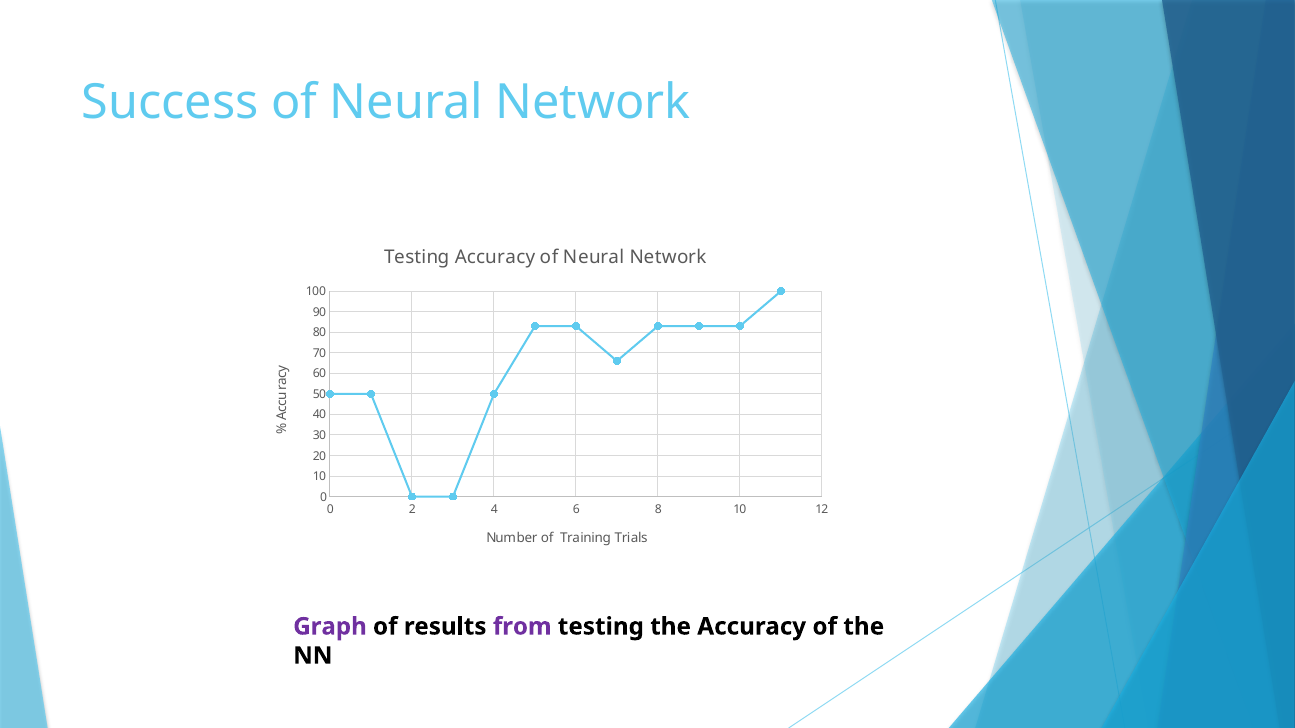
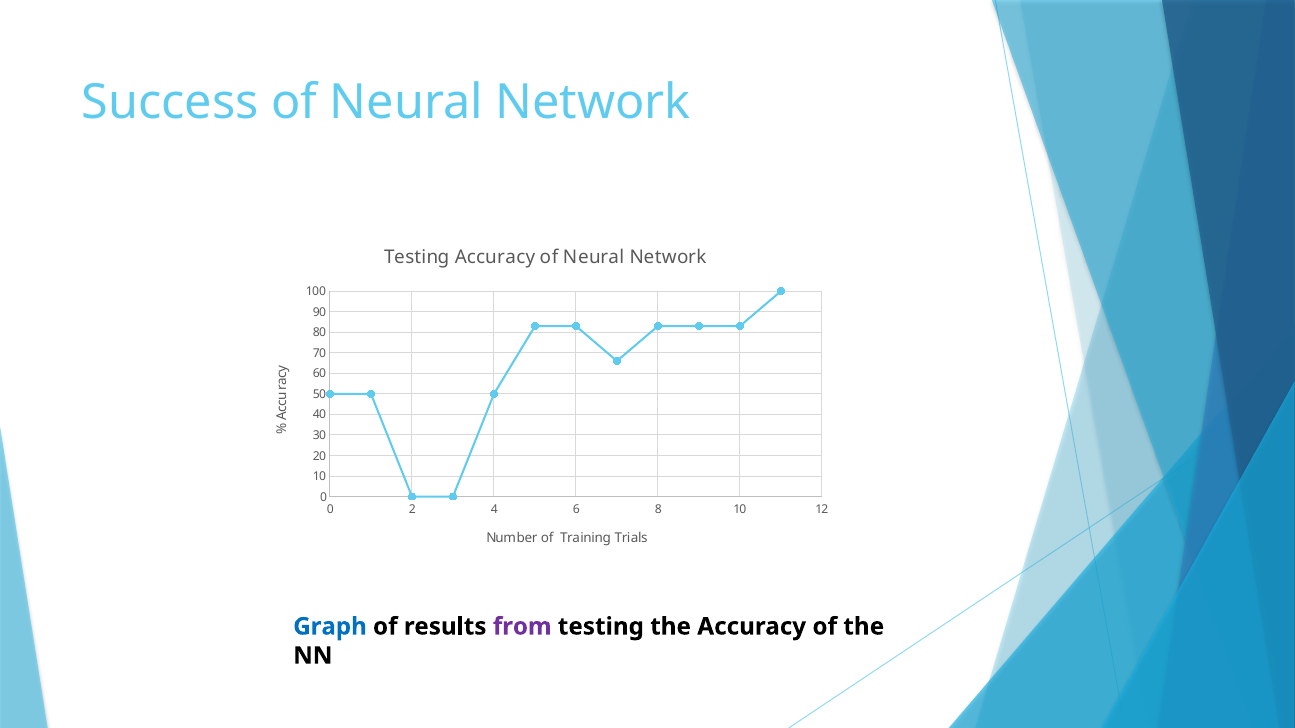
Graph colour: purple -> blue (330, 627)
